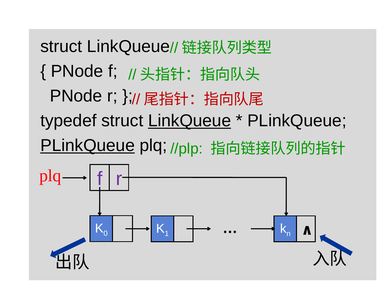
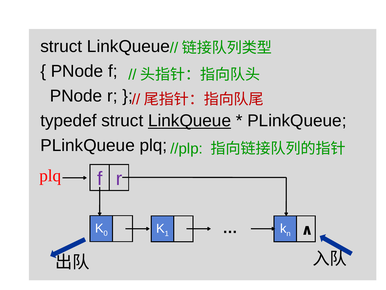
PLinkQueue underline: present -> none (88, 145)
